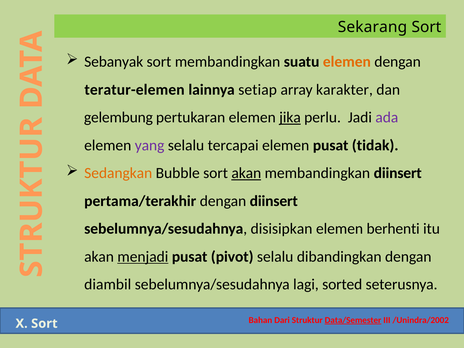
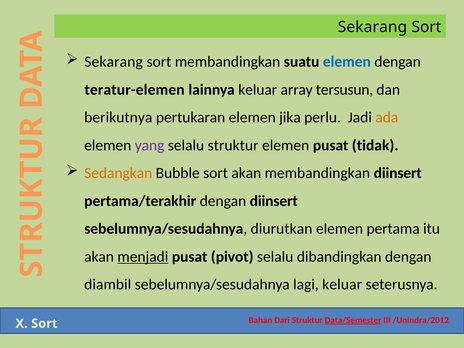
Sebanyak: Sebanyak -> Sekarang (114, 62)
elemen colour: orange -> blue (347, 62)
lainnya setiap: setiap -> keluar (258, 90)
karakter: karakter -> tersusun (345, 90)
gelembung: gelembung -> berikutnya (118, 117)
jika underline: present -> none (290, 117)
ada colour: purple -> orange (387, 117)
selalu tercapai: tercapai -> struktur (233, 145)
akan underline: present -> none (246, 173)
disisipkan: disisipkan -> diurutkan (282, 229)
berhenti: berhenti -> pertama (393, 229)
lagi sorted: sorted -> keluar (342, 285)
/Unindra/2002: /Unindra/2002 -> /Unindra/2012 (421, 320)
